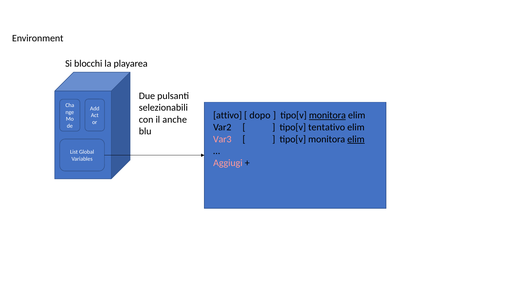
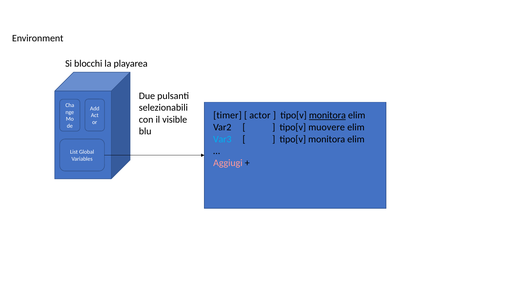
attivo: attivo -> timer (228, 115)
dopo: dopo -> actor (260, 115)
anche: anche -> visible (175, 119)
tentativo: tentativo -> muovere (327, 127)
Var3 colour: pink -> light blue (222, 139)
elim underline: present -> none (356, 139)
